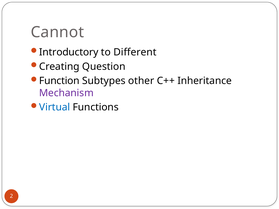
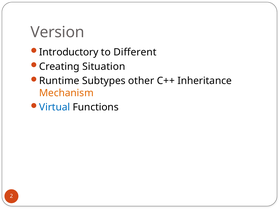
Cannot: Cannot -> Version (57, 32)
Question: Question -> Situation (104, 67)
Function: Function -> Runtime (59, 81)
Mechanism colour: purple -> orange (66, 93)
